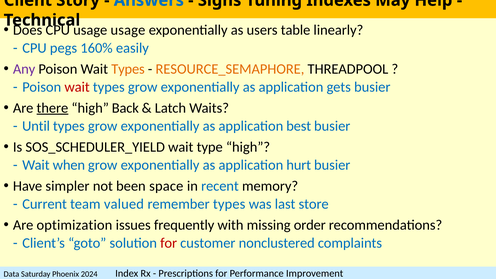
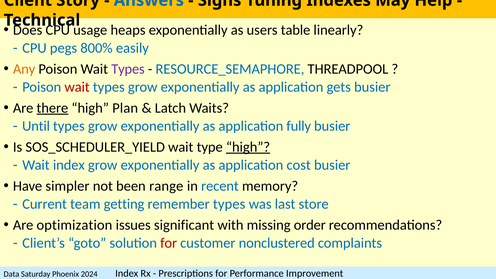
usage usage: usage -> heaps (128, 30)
160%: 160% -> 800% (97, 48)
Any colour: purple -> orange (24, 69)
Types colour: orange -> purple (128, 69)
RESOURCE_SEMAPHORE colour: orange -> blue (230, 69)
Back: Back -> Plan (125, 108)
best: best -> fully (299, 126)
high underline: none -> present (248, 147)
Wait when: when -> index (69, 165)
hurt: hurt -> cost (299, 165)
space: space -> range (166, 186)
valued: valued -> getting (124, 204)
frequently: frequently -> significant (184, 225)
